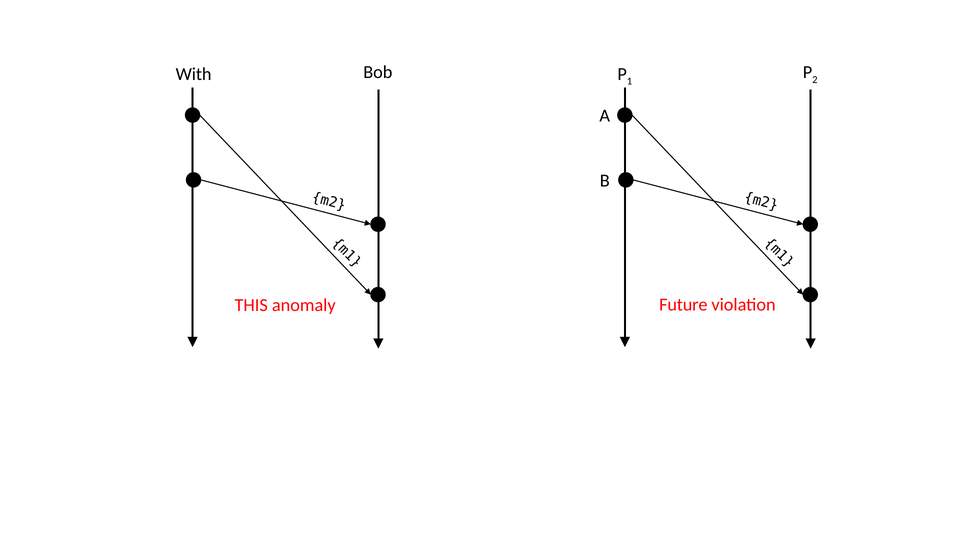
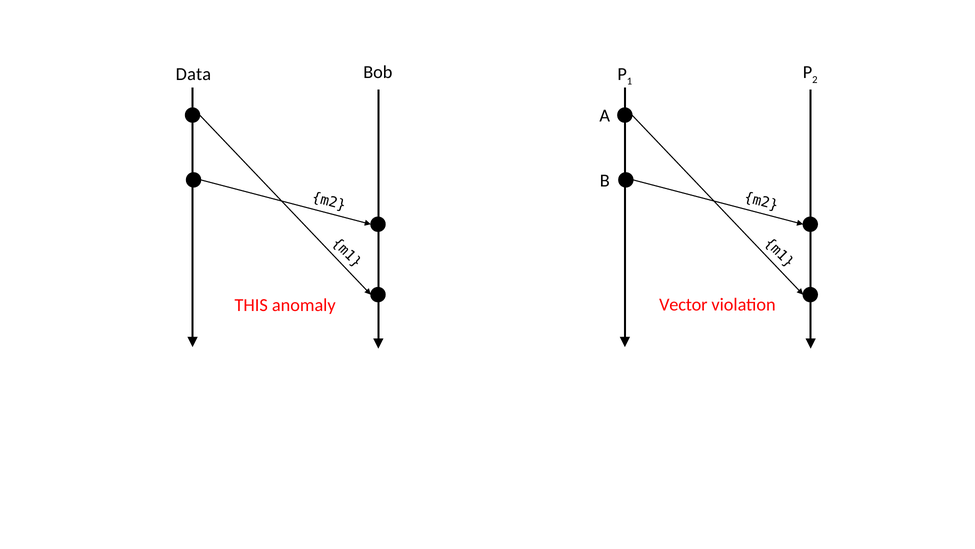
With: With -> Data (193, 74)
Future: Future -> Vector (683, 305)
